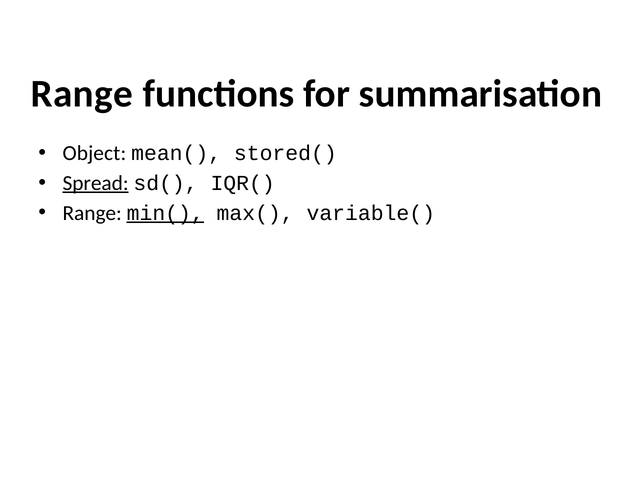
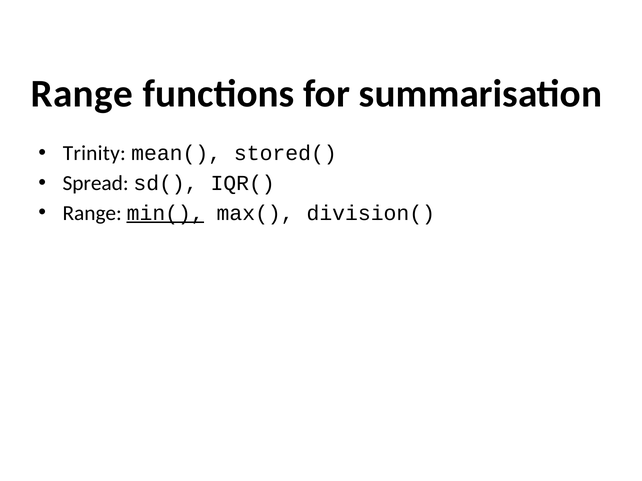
Object: Object -> Trinity (94, 153)
Spread underline: present -> none (96, 183)
variable(: variable( -> division( (371, 213)
